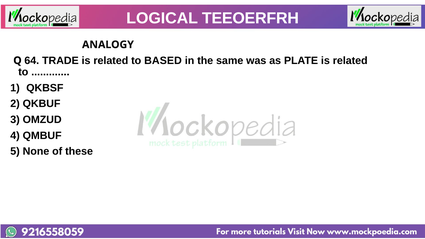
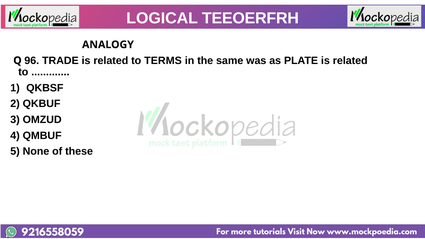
64: 64 -> 96 (32, 61)
BASED: BASED -> TERMS (163, 61)
